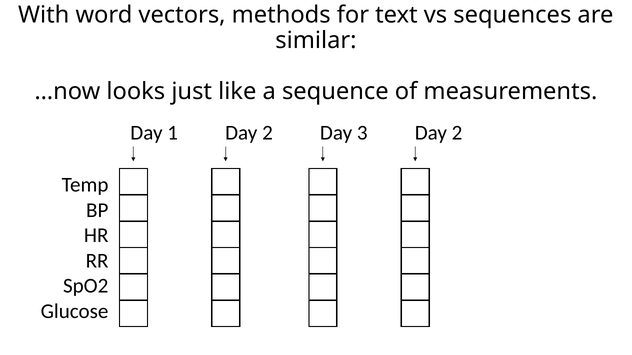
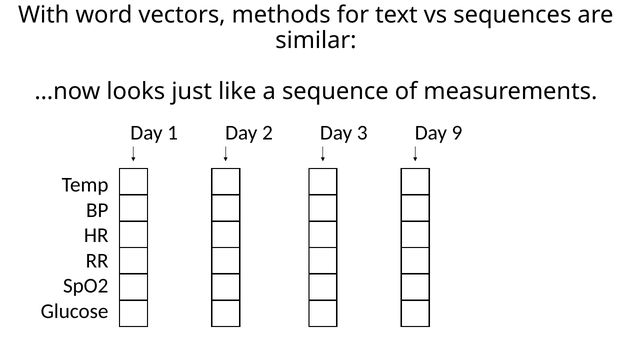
3 Day 2: 2 -> 9 (457, 133)
